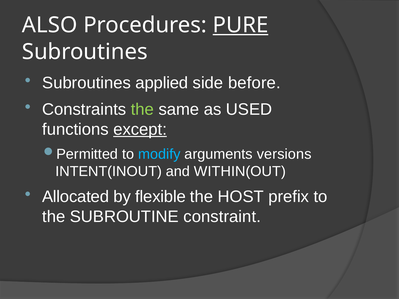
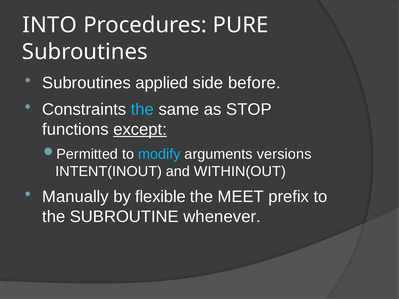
ALSO: ALSO -> INTO (50, 25)
PURE underline: present -> none (241, 25)
the colour: light green -> light blue (142, 110)
USED: USED -> STOP (249, 110)
Allocated: Allocated -> Manually (75, 197)
HOST: HOST -> MEET (241, 197)
constraint: constraint -> whenever (222, 217)
